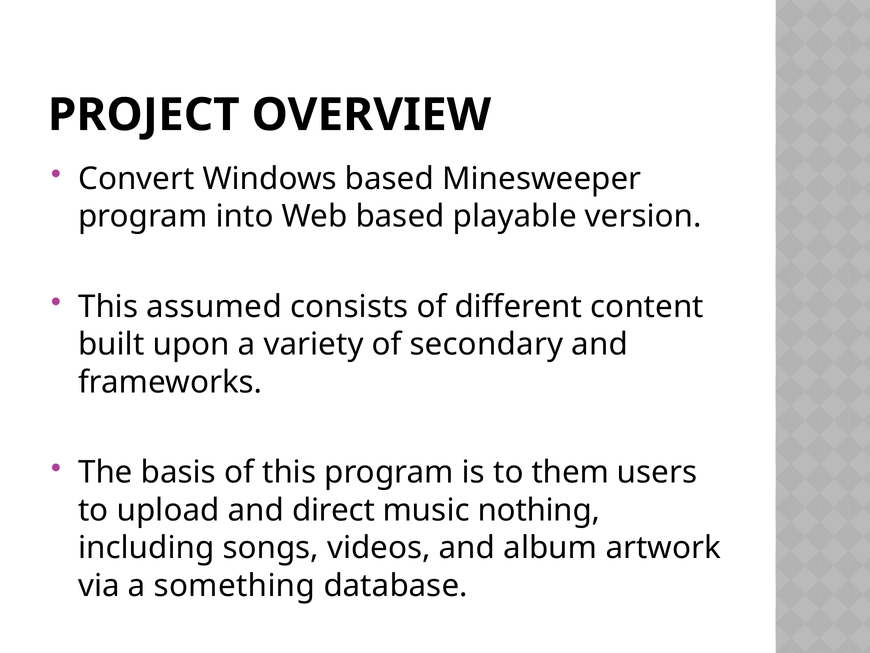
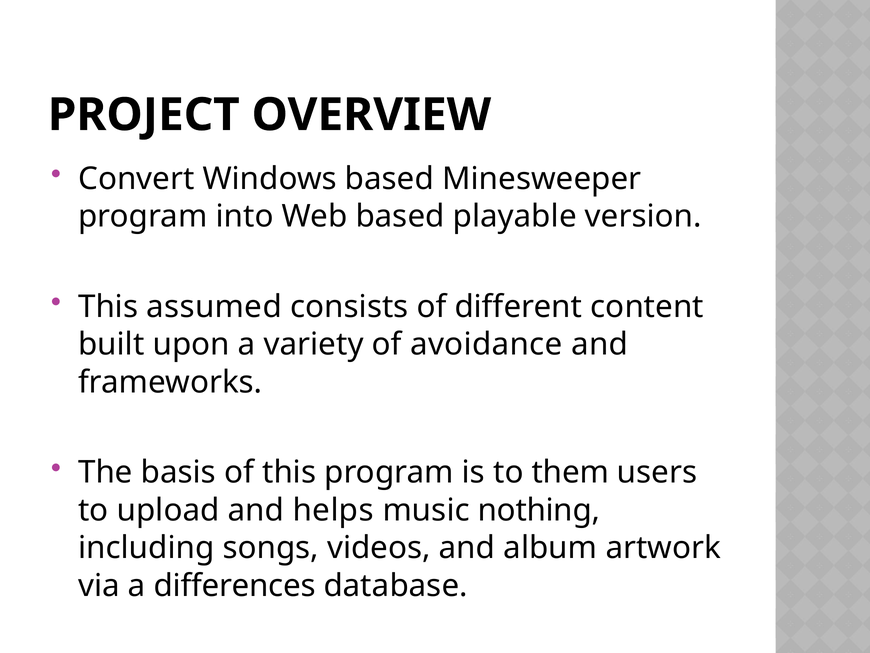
secondary: secondary -> avoidance (486, 344)
direct: direct -> helps (333, 510)
something: something -> differences (235, 585)
